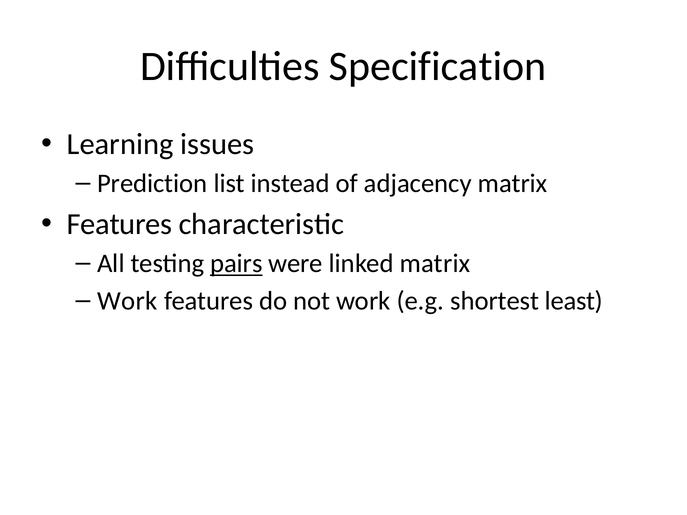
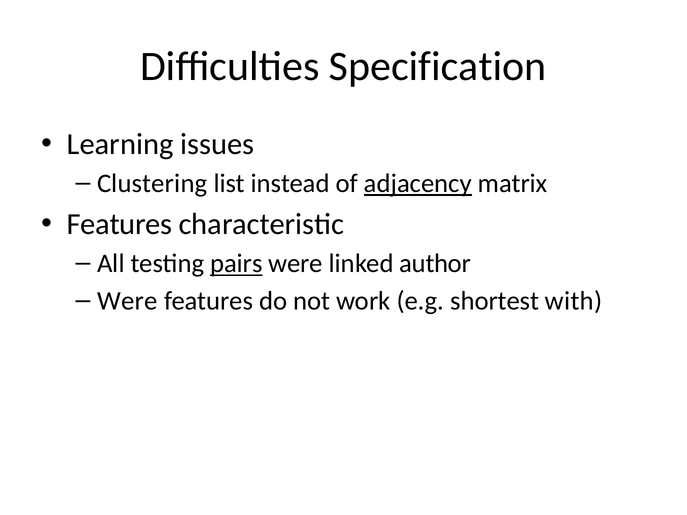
Prediction: Prediction -> Clustering (152, 184)
adjacency underline: none -> present (418, 184)
linked matrix: matrix -> author (435, 264)
Work: Work -> Were (127, 301)
least: least -> with (574, 301)
